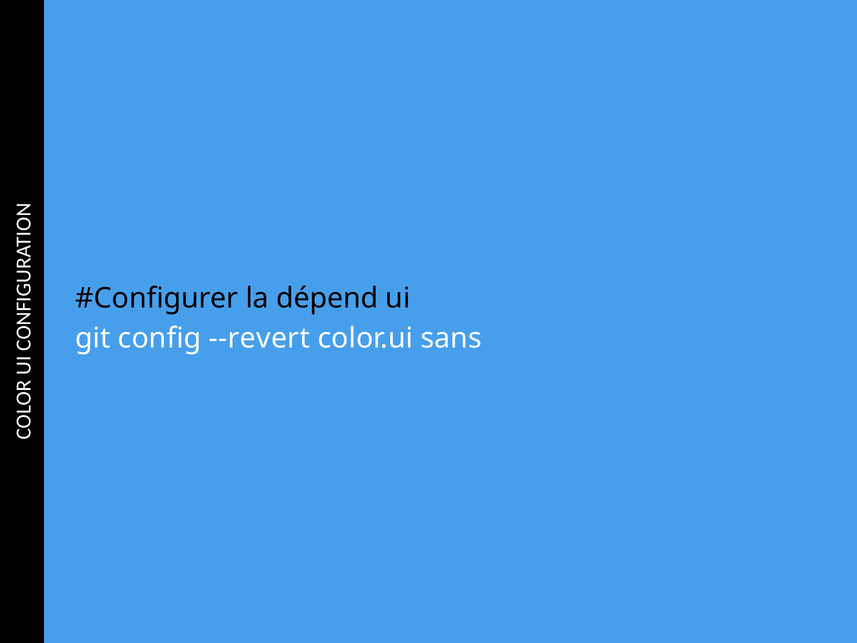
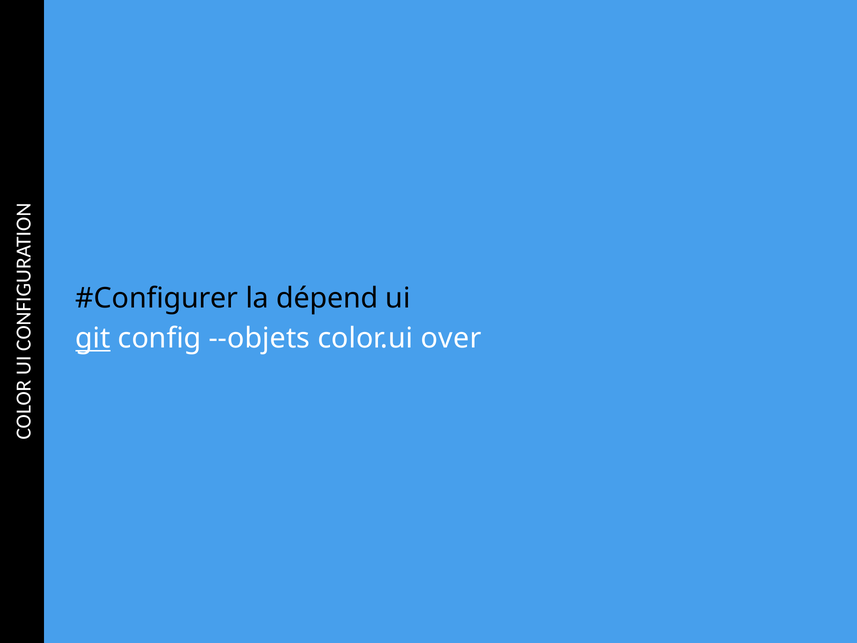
git underline: none -> present (93, 338)
--revert: --revert -> --objets (259, 338)
sans: sans -> over (451, 338)
